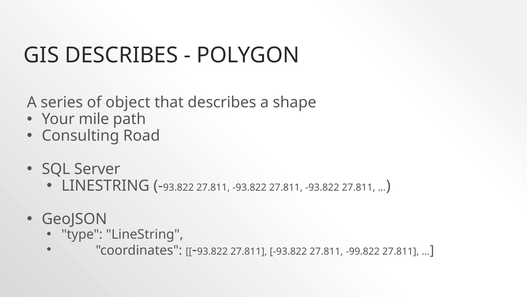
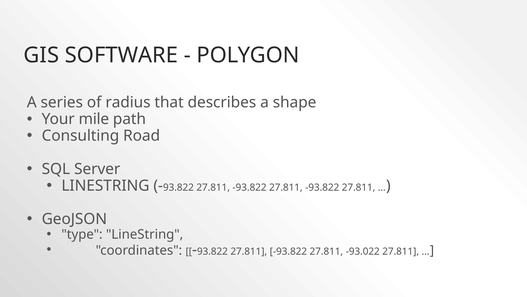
GIS DESCRIBES: DESCRIBES -> SOFTWARE (121, 55)
object: object -> radius (128, 102)
-99.822: -99.822 -> -93.022 (363, 251)
